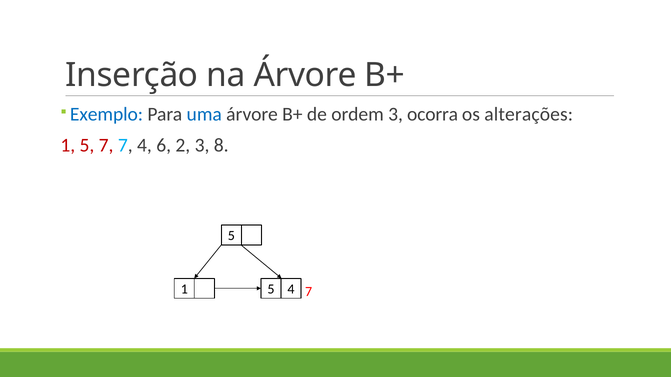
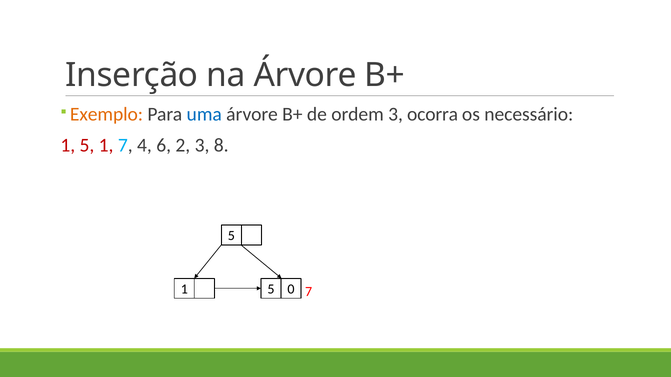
Exemplo colour: blue -> orange (107, 115)
alterações: alterações -> necessário (529, 115)
1 5 7: 7 -> 1 (106, 145)
5 4: 4 -> 0 (291, 290)
